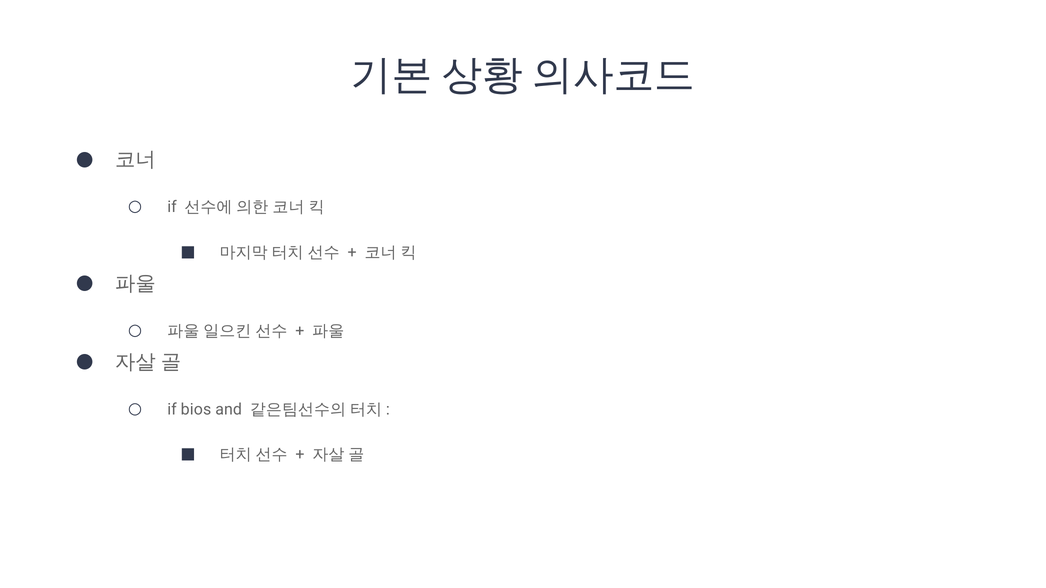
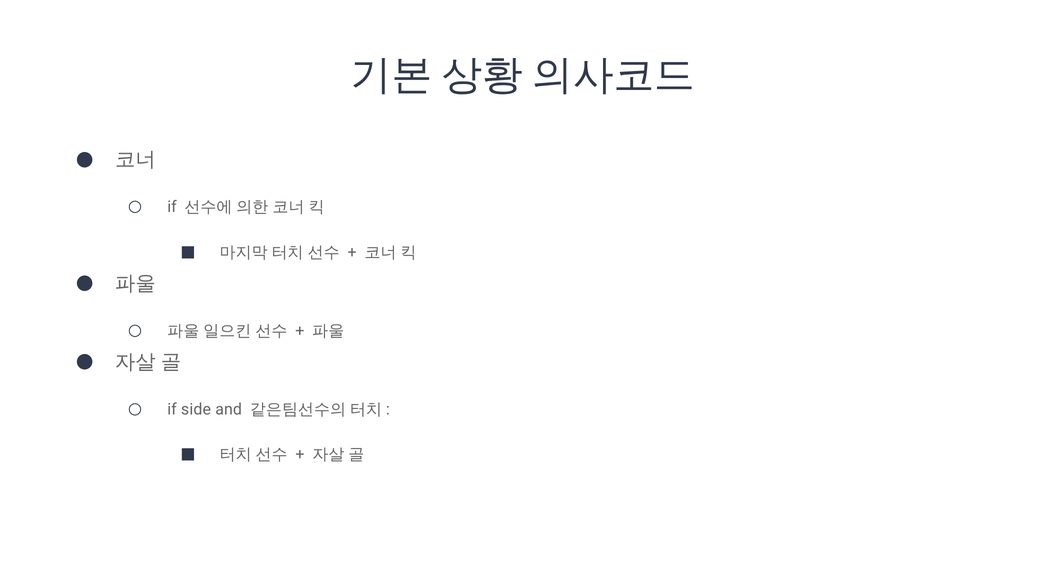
bios: bios -> side (196, 410)
